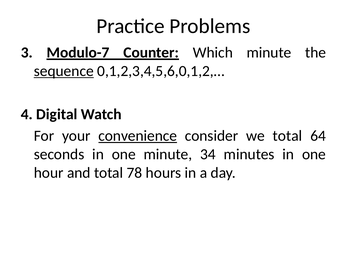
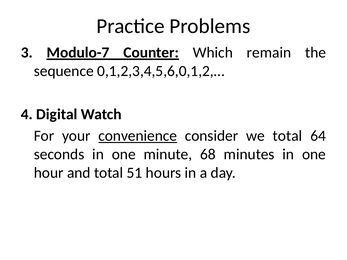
Which minute: minute -> remain (269, 53)
sequence underline: present -> none (64, 71)
34: 34 -> 68 (208, 154)
78: 78 -> 51 (134, 173)
